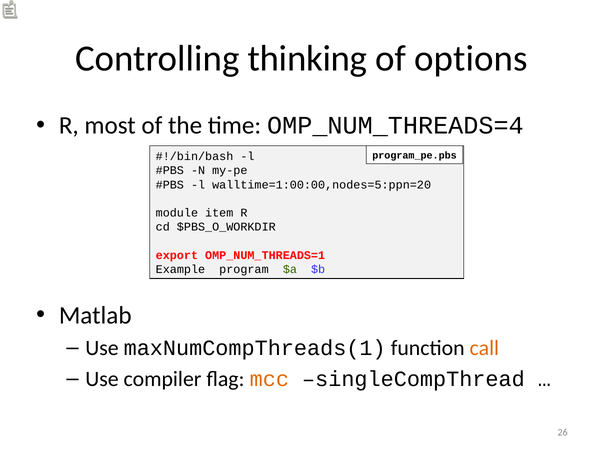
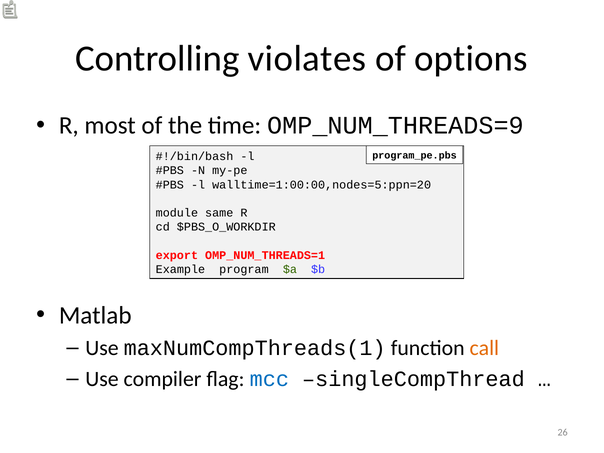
thinking: thinking -> violates (307, 58)
OMP_NUM_THREADS=4: OMP_NUM_THREADS=4 -> OMP_NUM_THREADS=9 (395, 126)
item: item -> same (219, 213)
mcc colour: orange -> blue (269, 379)
